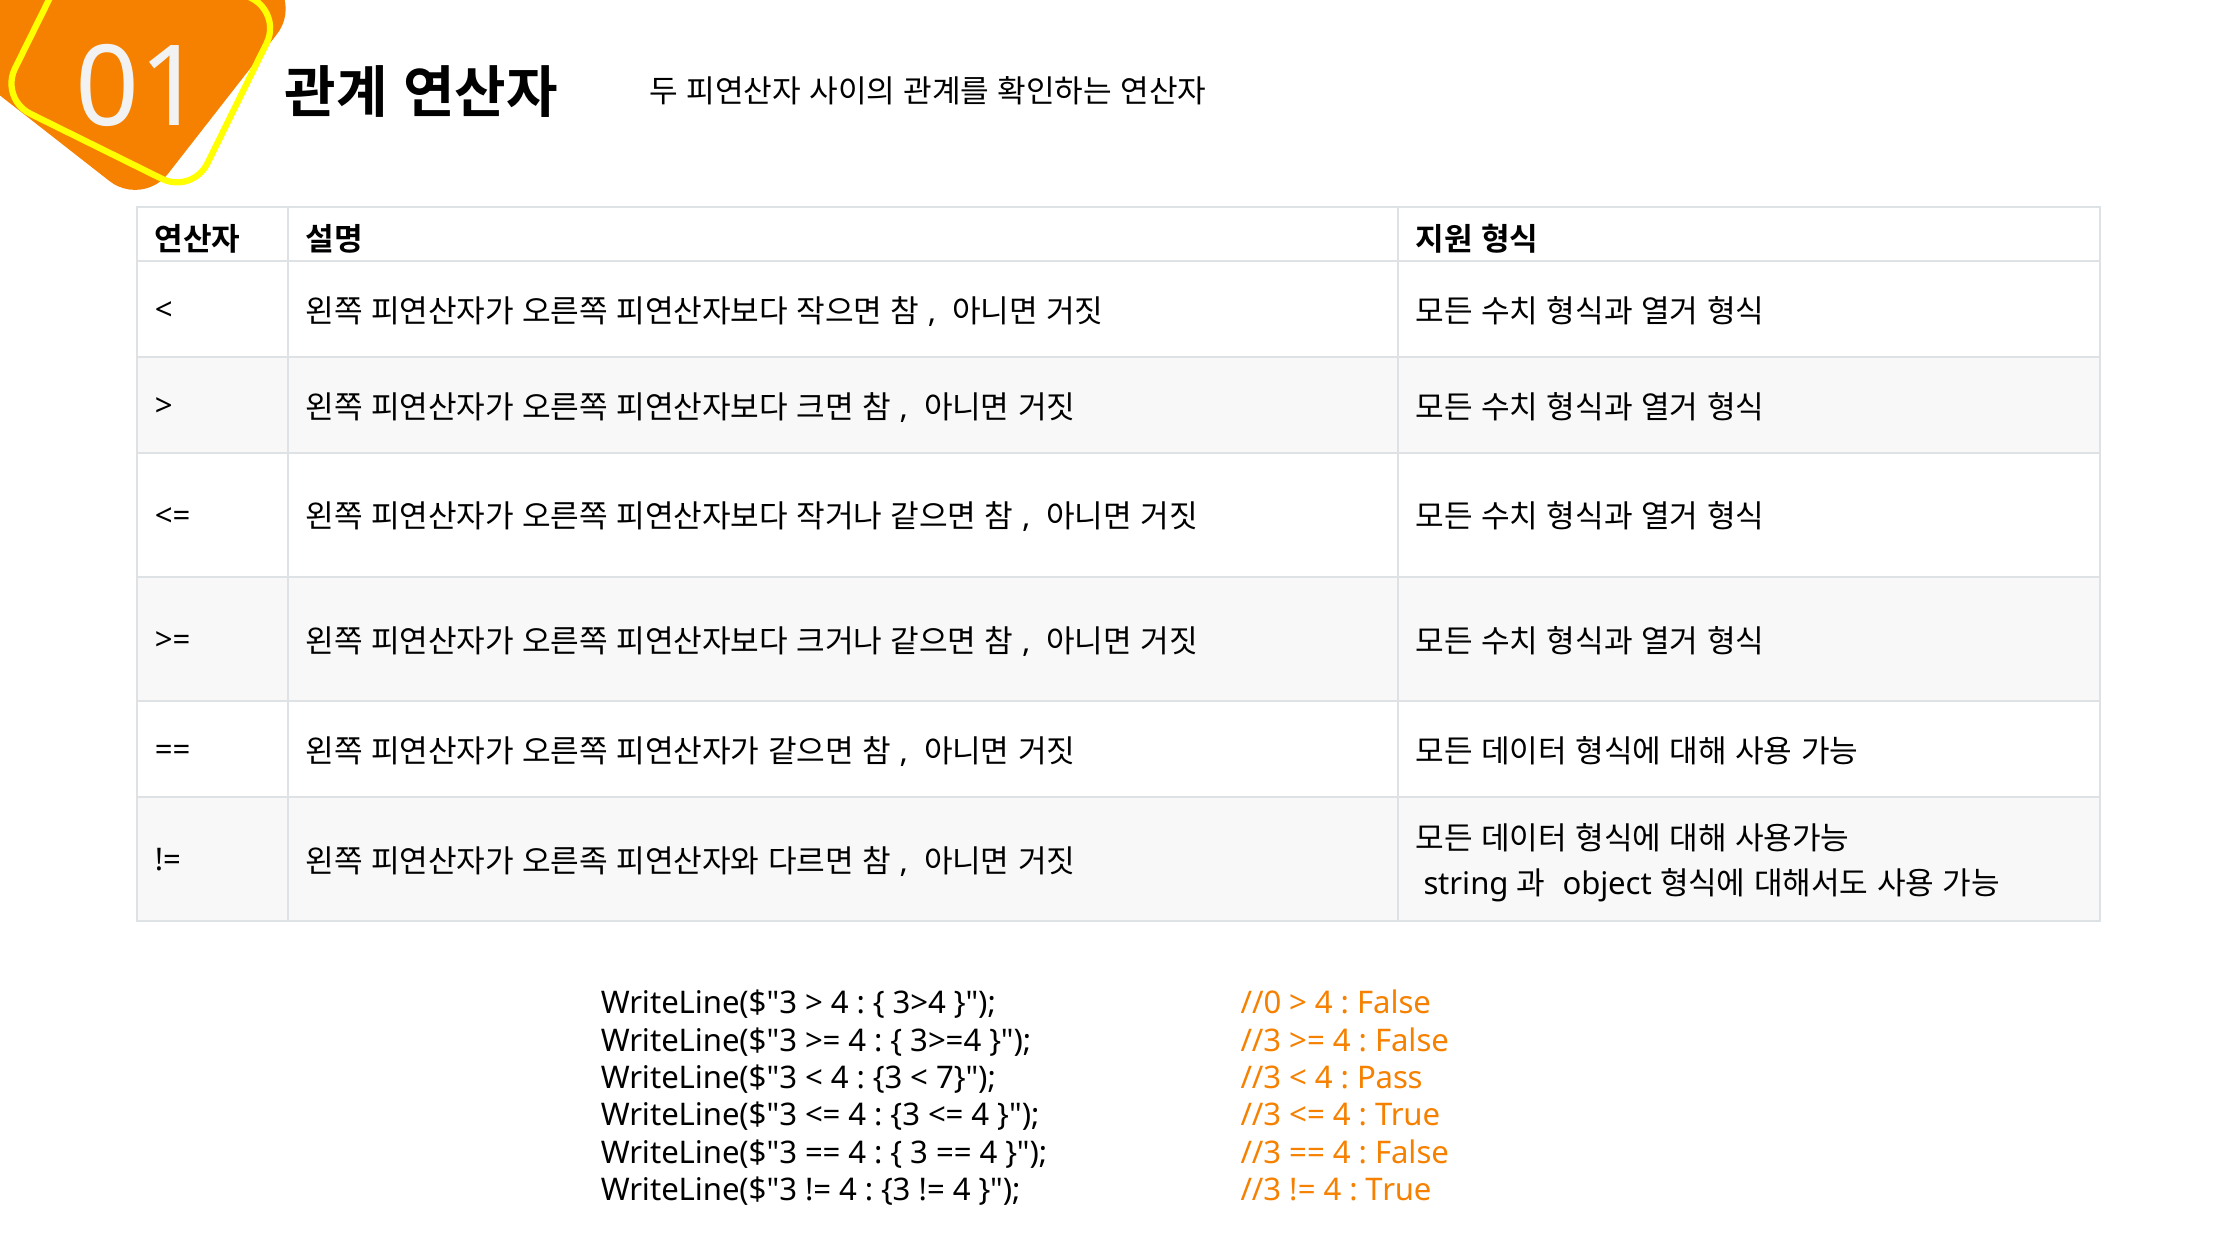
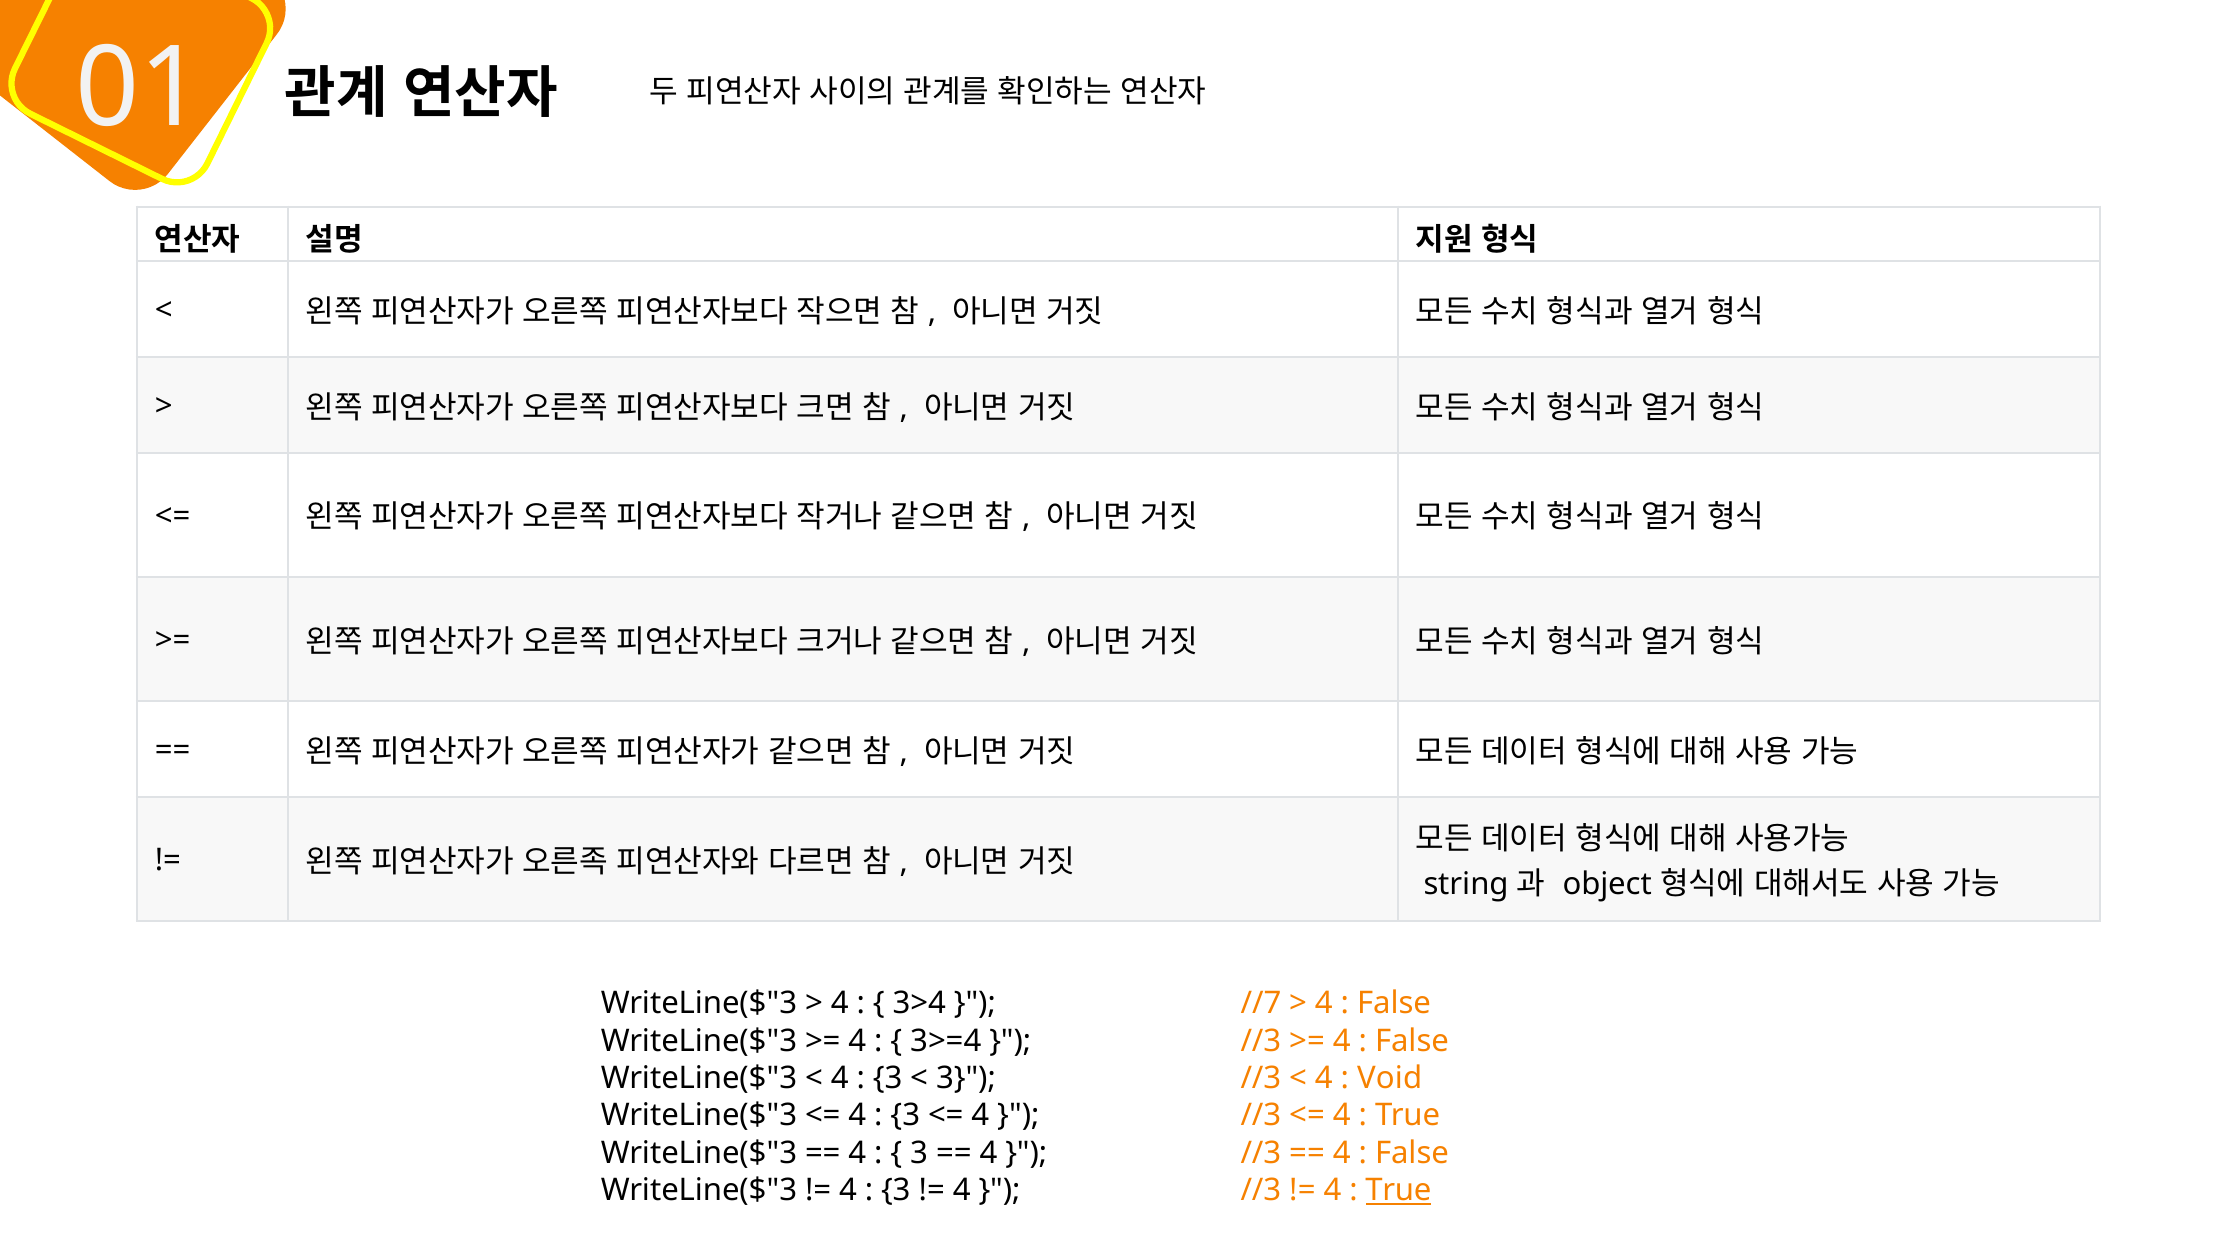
//0: //0 -> //7 (1261, 1004)
7: 7 -> 3 (966, 1078)
Pass: Pass -> Void (1390, 1078)
True underline: none -> present (1398, 1191)
